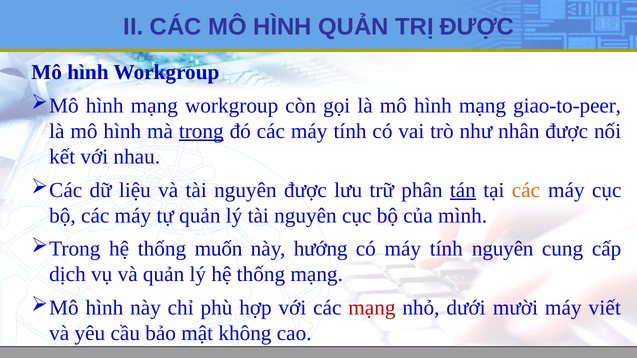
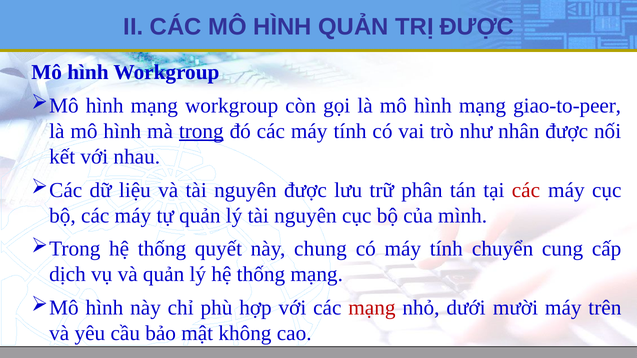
tán underline: present -> none (463, 190)
các colour: orange -> red (526, 190)
muốn: muốn -> quyết (218, 249)
hướng: hướng -> chung (320, 249)
tính nguyên: nguyên -> chuyển (503, 249)
viết: viết -> trên (605, 308)
